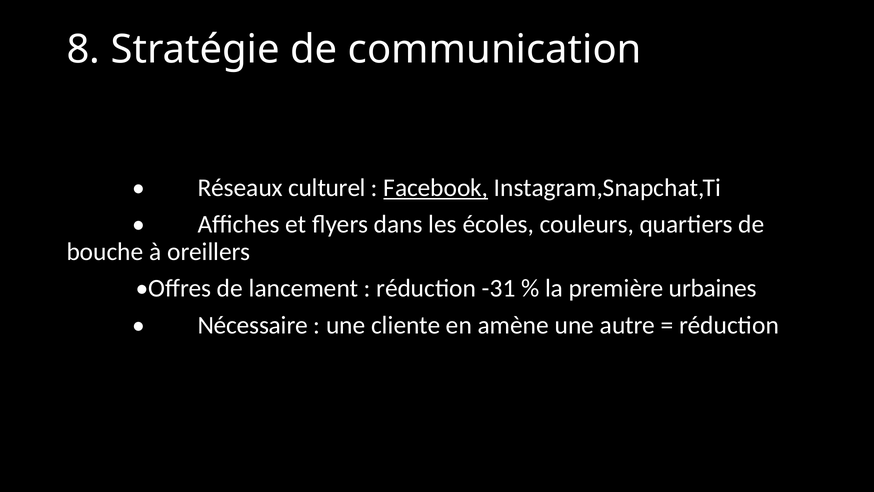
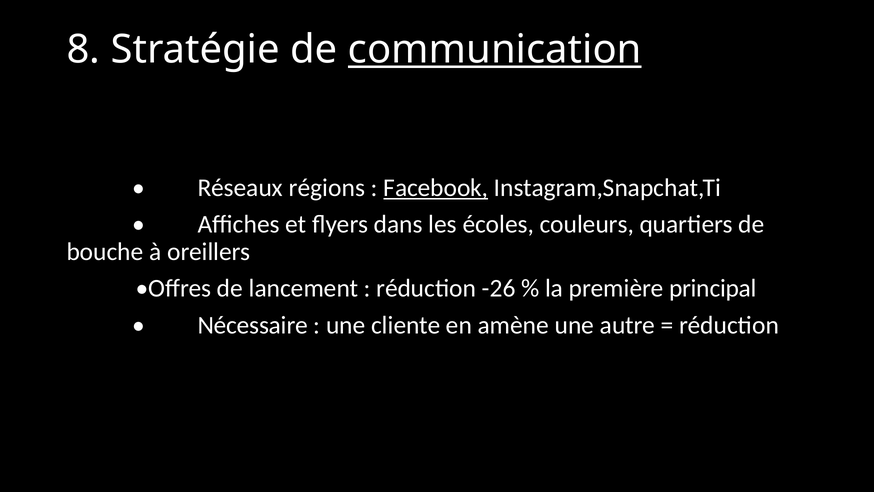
communication underline: none -> present (495, 49)
culturel: culturel -> régions (327, 187)
-31: -31 -> -26 (499, 288)
urbaines: urbaines -> principal (713, 288)
